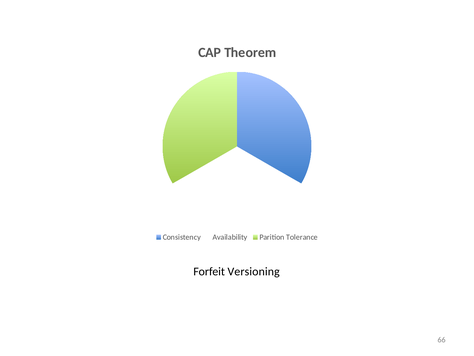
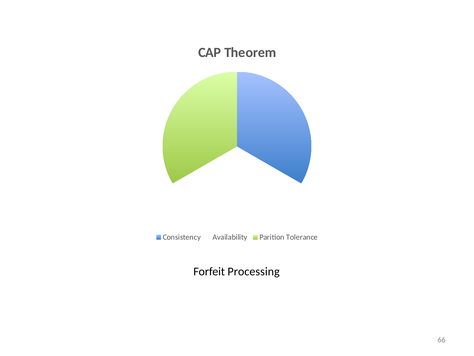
Versioning: Versioning -> Processing (254, 271)
